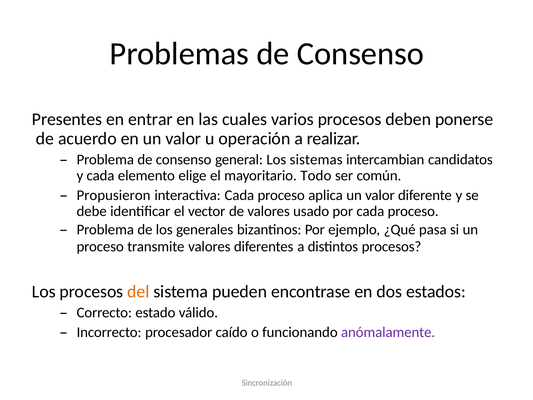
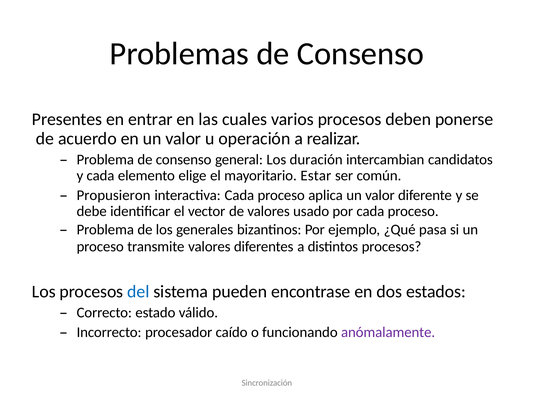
sistemas: sistemas -> duración (316, 160)
Todo: Todo -> Estar (316, 176)
del colour: orange -> blue (138, 291)
